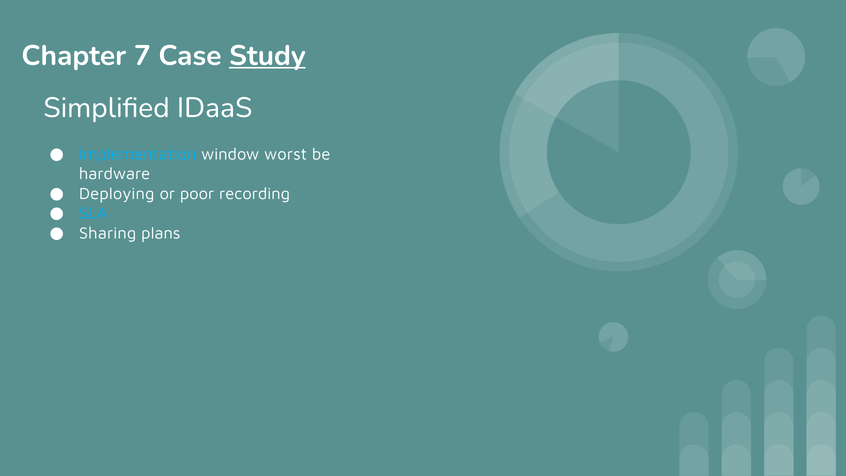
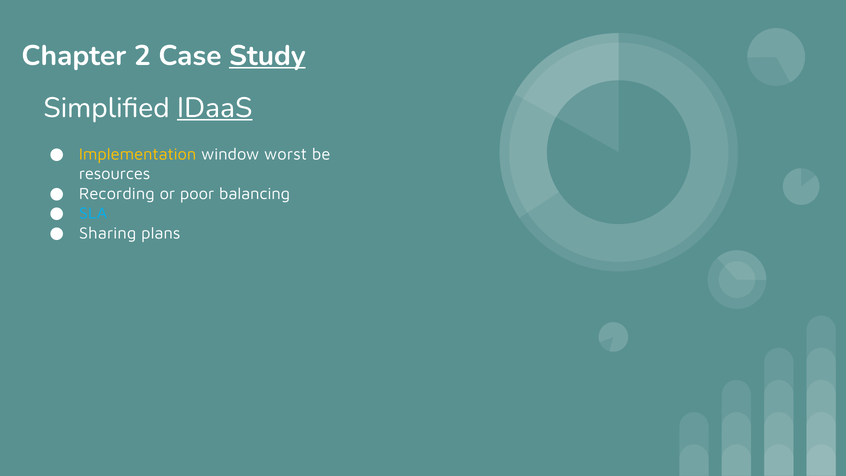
7: 7 -> 2 (142, 56)
IDaaS underline: none -> present (215, 108)
Implementation colour: light blue -> yellow (138, 154)
hardware: hardware -> resources (115, 174)
Deploying: Deploying -> Recording (117, 194)
recording: recording -> balancing (255, 194)
